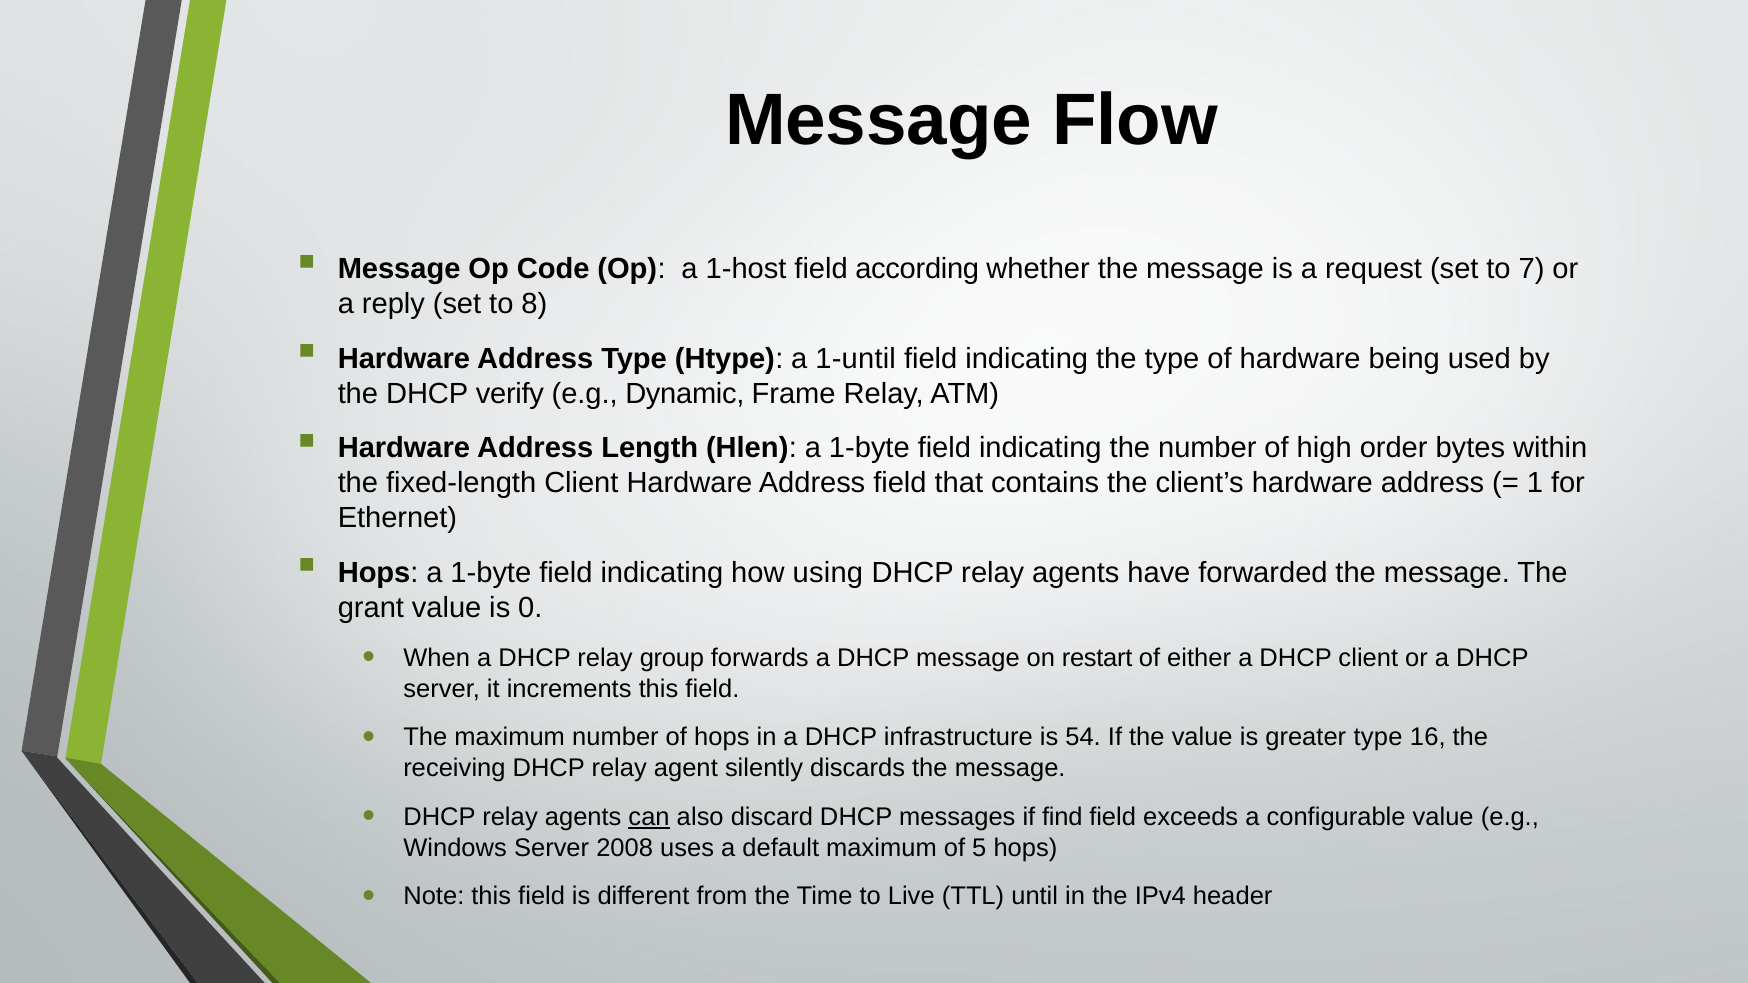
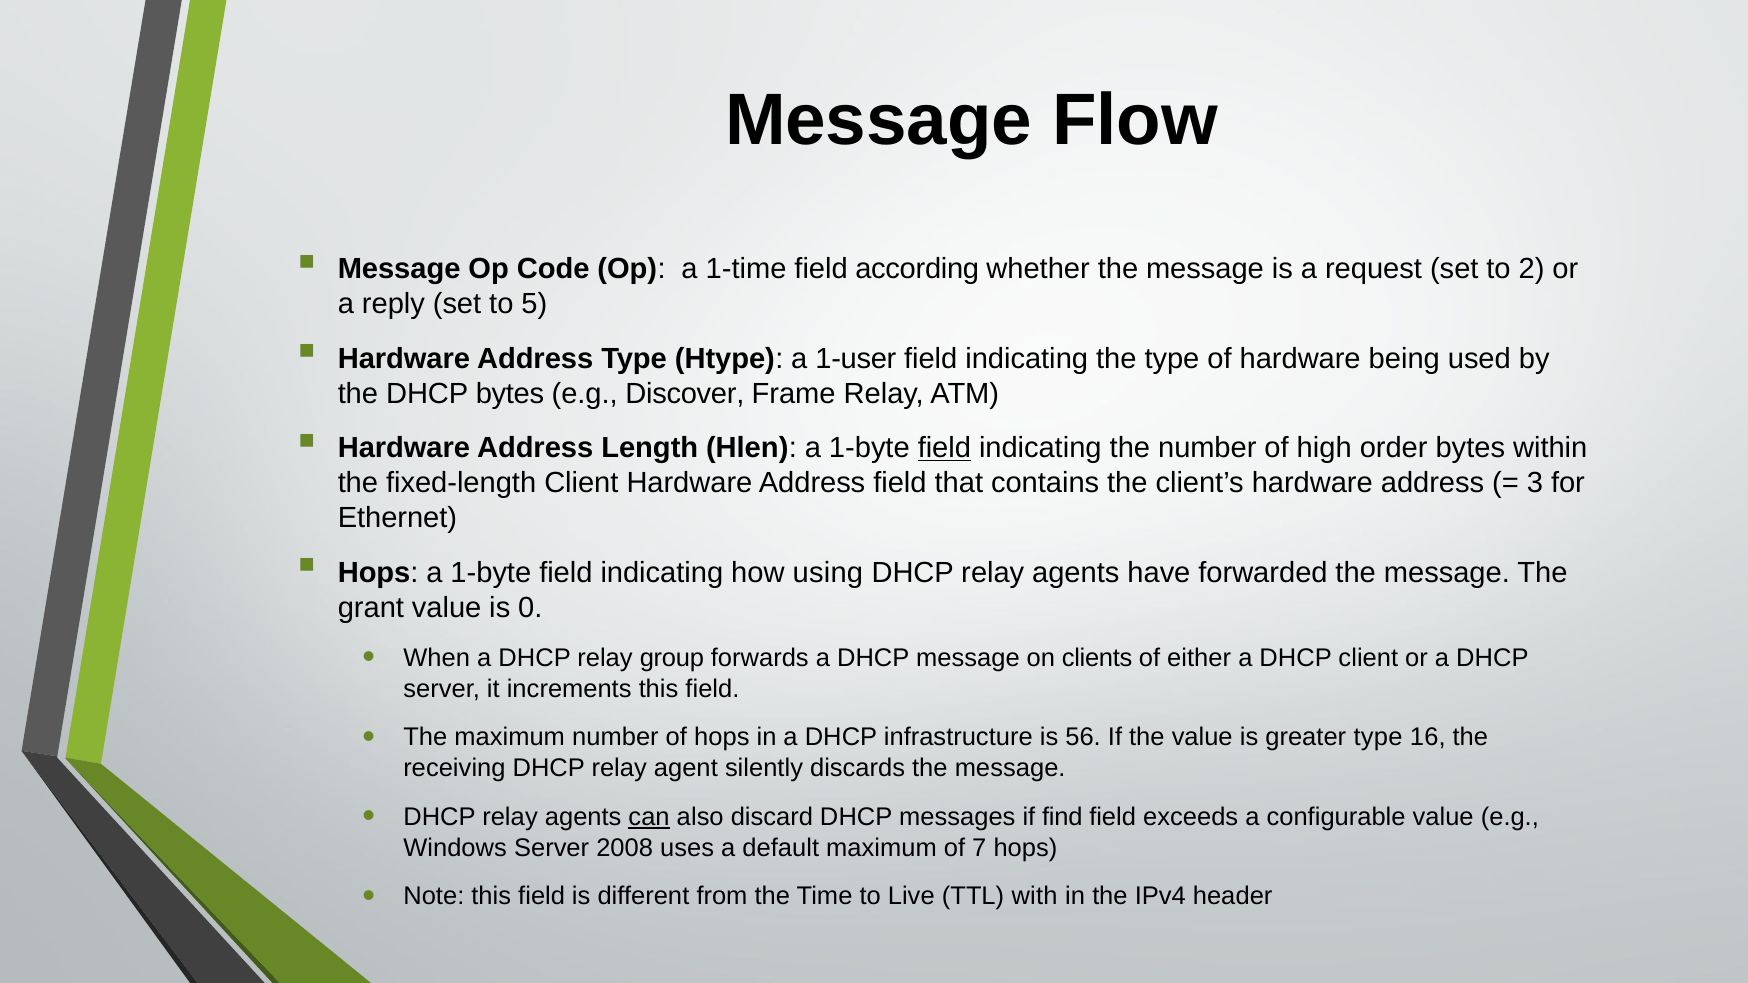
1-host: 1-host -> 1-time (746, 269)
7: 7 -> 2 (1532, 269)
8: 8 -> 5 (534, 304)
1-until: 1-until -> 1-user (856, 359)
DHCP verify: verify -> bytes (510, 394)
Dynamic: Dynamic -> Discover (685, 394)
field underline: none -> present (944, 448)
1: 1 -> 3 (1535, 483)
restart: restart -> clients (1097, 658)
54: 54 -> 56 (1083, 738)
5: 5 -> 7 (979, 848)
until: until -> with (1035, 897)
